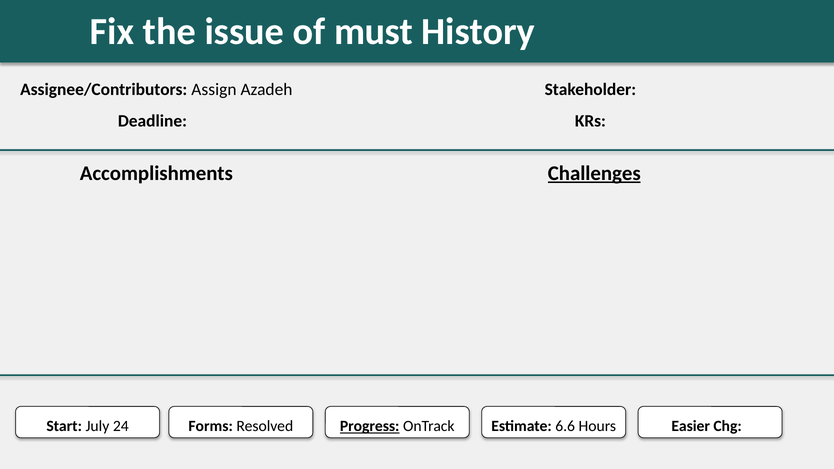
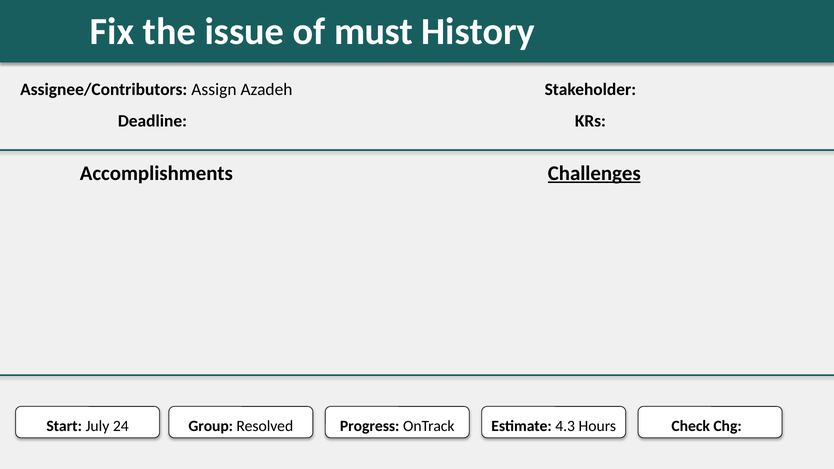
Forms: Forms -> Group (211, 426)
Progress underline: present -> none (370, 426)
6.6: 6.6 -> 4.3 (565, 426)
Easier: Easier -> Check (691, 426)
